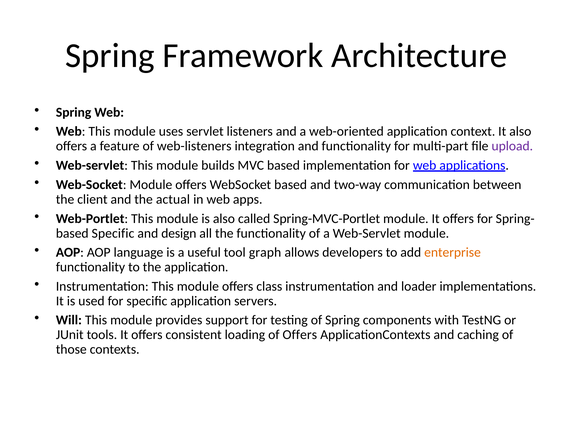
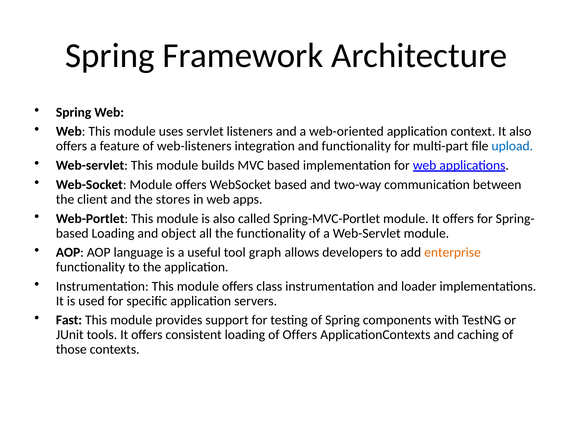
upload colour: purple -> blue (512, 146)
actual: actual -> stores (173, 199)
based Specific: Specific -> Loading (113, 233)
design: design -> object (179, 233)
Will: Will -> Fast (69, 320)
